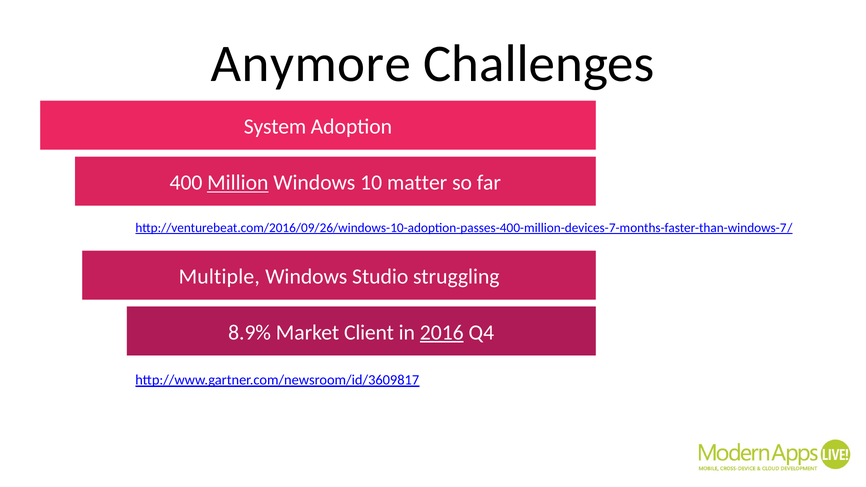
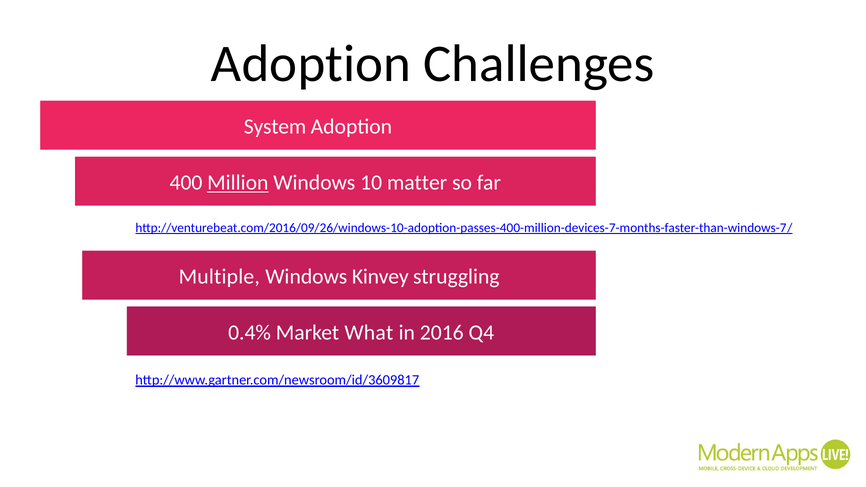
Anymore: Anymore -> Adoption (311, 64)
Studio: Studio -> Kinvey (380, 277)
8.9%: 8.9% -> 0.4% (250, 333)
Client: Client -> What (369, 333)
2016 underline: present -> none (442, 333)
